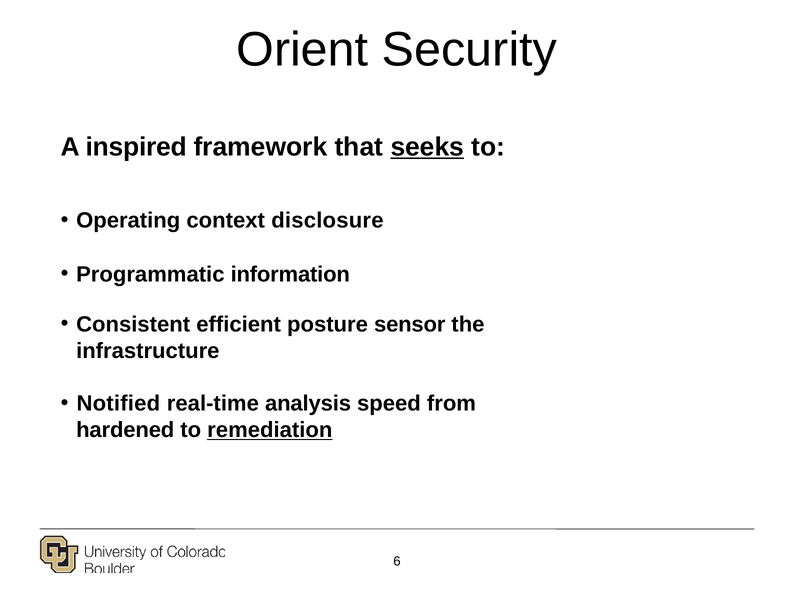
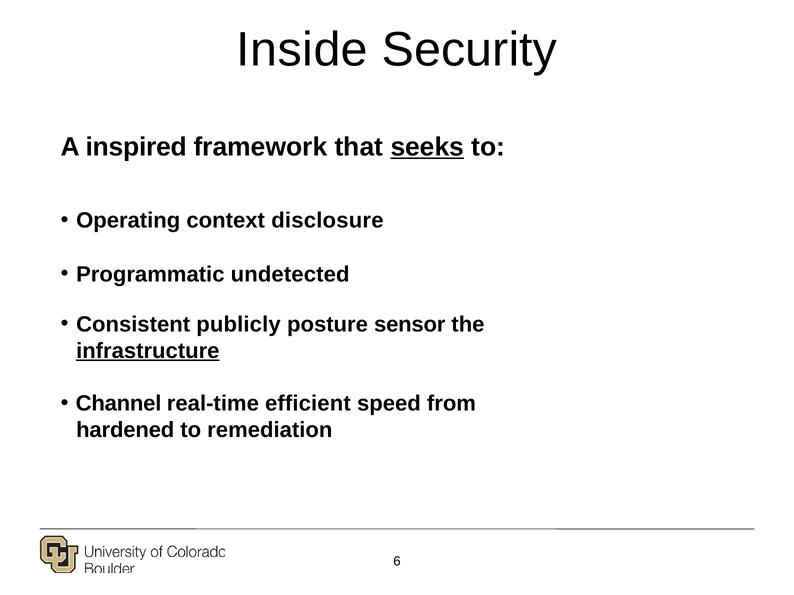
Orient: Orient -> Inside (302, 50)
information: information -> undetected (290, 275)
efficient: efficient -> publicly (239, 325)
infrastructure underline: none -> present (148, 351)
Notified: Notified -> Channel (119, 404)
analysis: analysis -> efficient (308, 404)
remediation underline: present -> none (270, 430)
